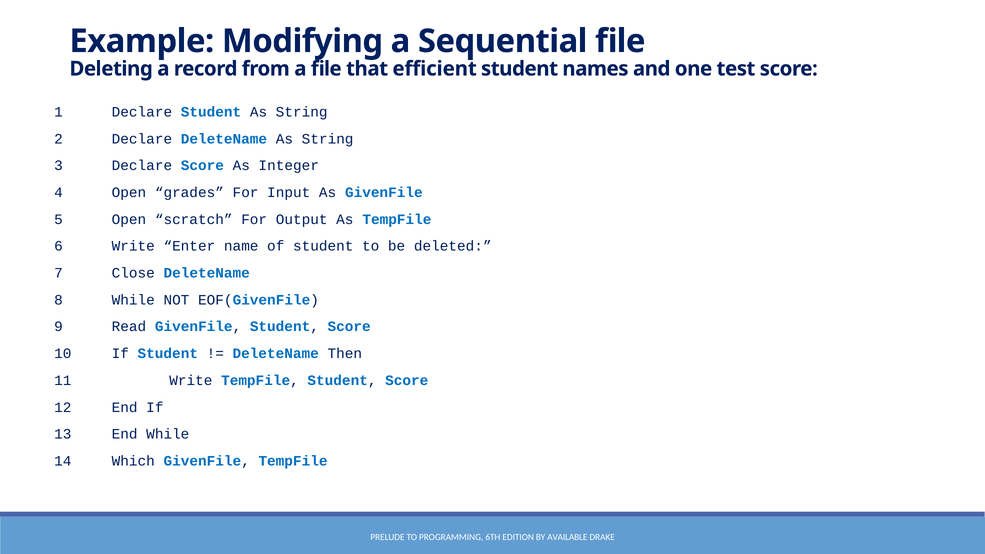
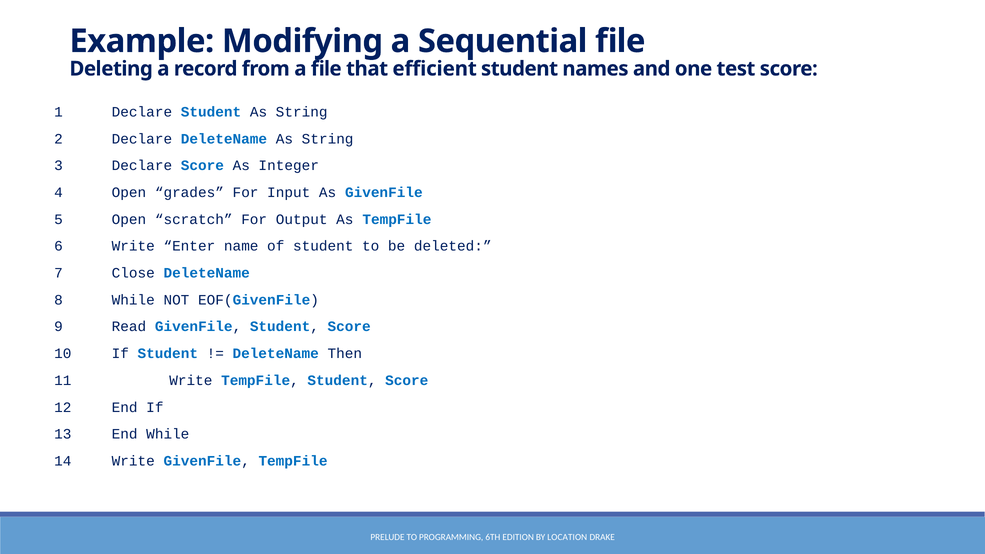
14 Which: Which -> Write (133, 461)
AVAILABLE: AVAILABLE -> LOCATION (567, 537)
